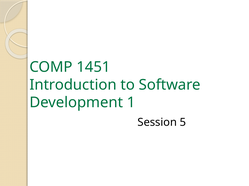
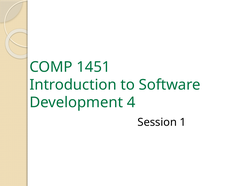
1: 1 -> 4 (131, 103)
5: 5 -> 1 (183, 123)
